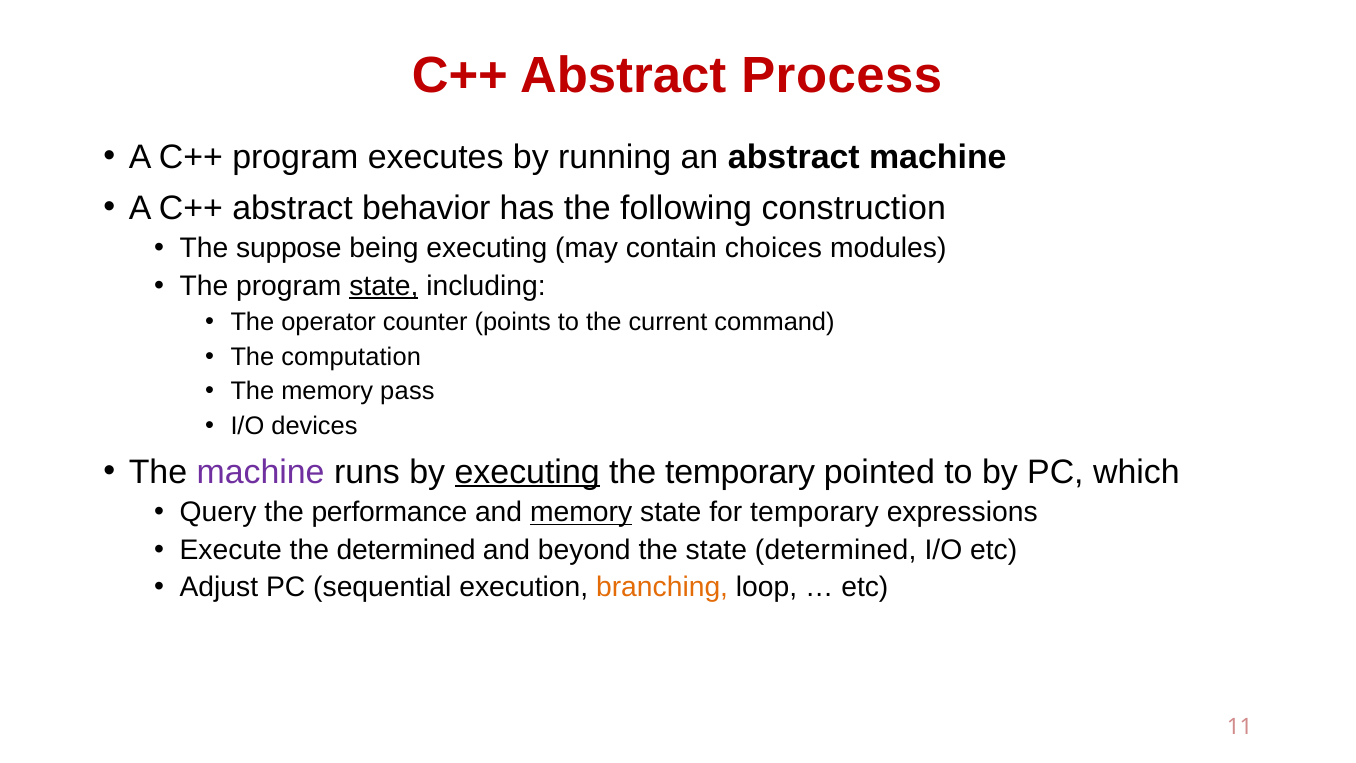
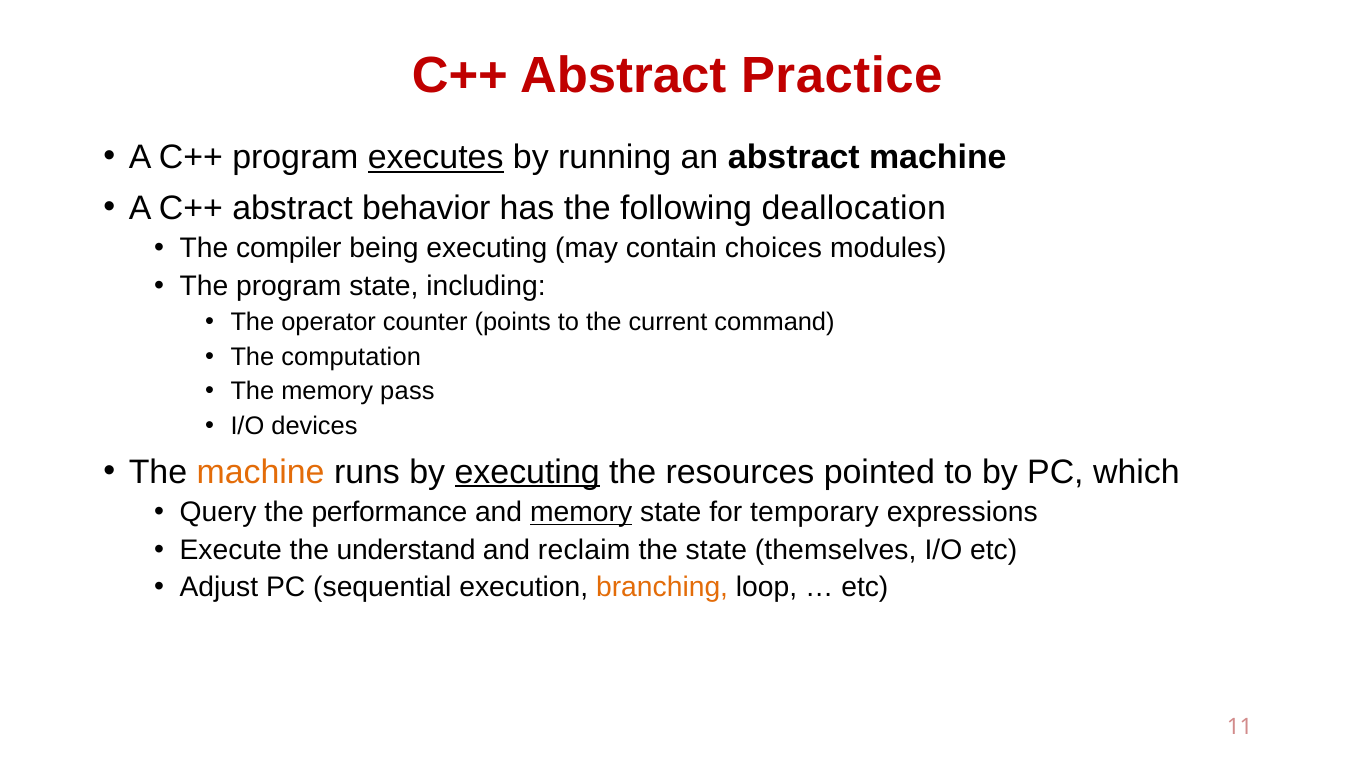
Process: Process -> Practice (842, 76)
executes underline: none -> present (436, 157)
construction: construction -> deallocation (854, 208)
suppose: suppose -> compiler (289, 248)
state underline: present -> none (384, 286)
machine colour: purple -> orange (261, 472)
the temporary: temporary -> resources (740, 472)
the determined: determined -> understand (406, 550)
beyond: beyond -> reclaim (584, 550)
state determined: determined -> themselves (836, 550)
